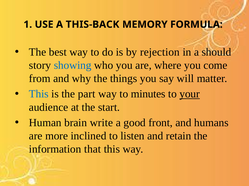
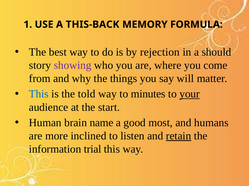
showing colour: blue -> purple (73, 66)
part: part -> told (87, 94)
write: write -> name (102, 123)
front: front -> most (161, 123)
retain underline: none -> present (179, 136)
that: that -> trial (93, 150)
